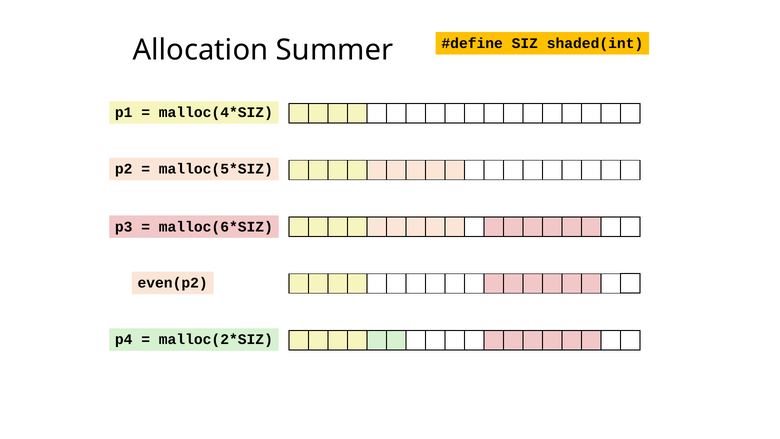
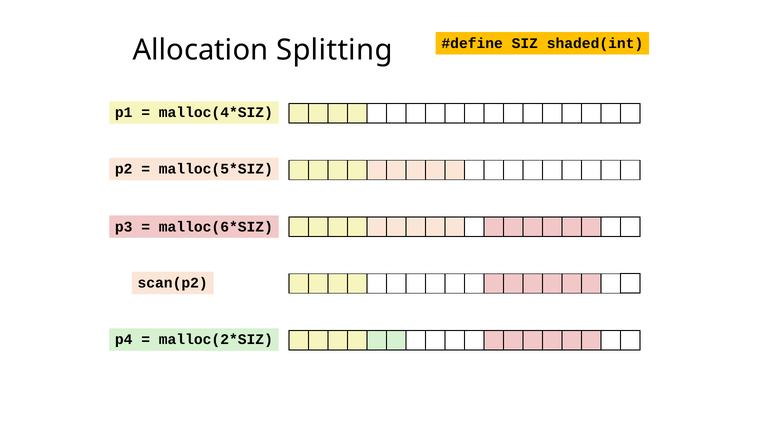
Summer: Summer -> Splitting (334, 50)
even(p2: even(p2 -> scan(p2 (173, 283)
